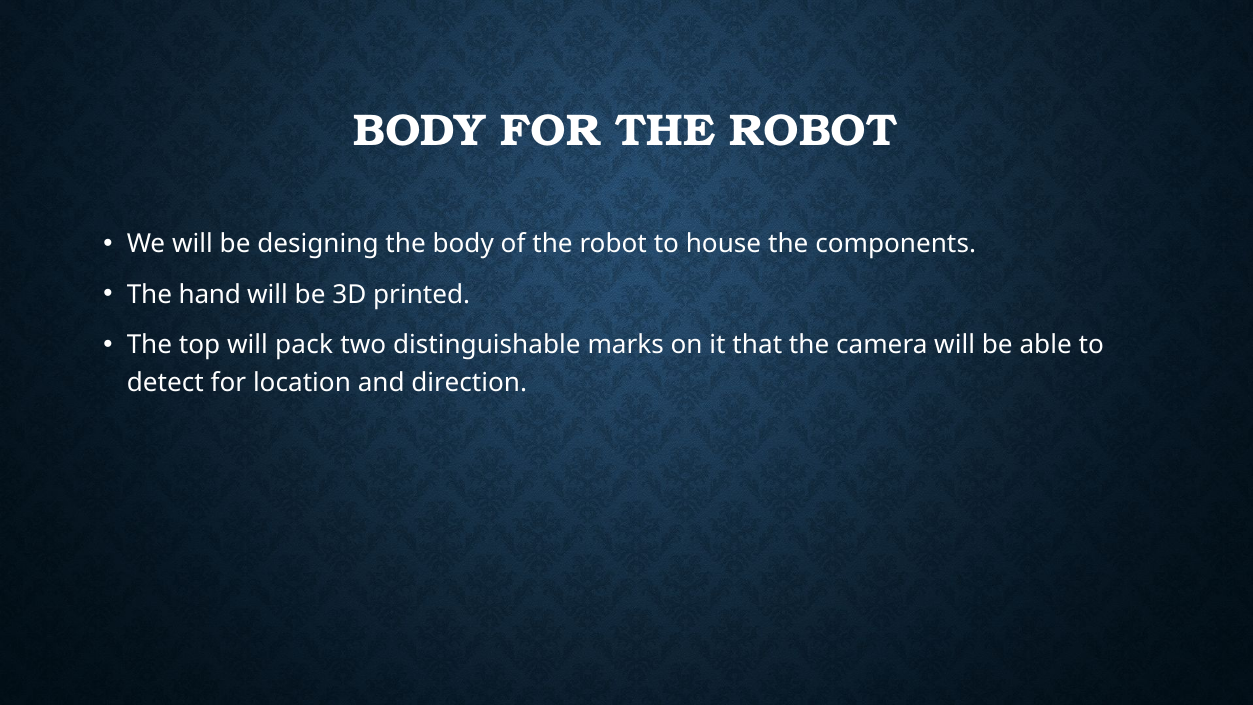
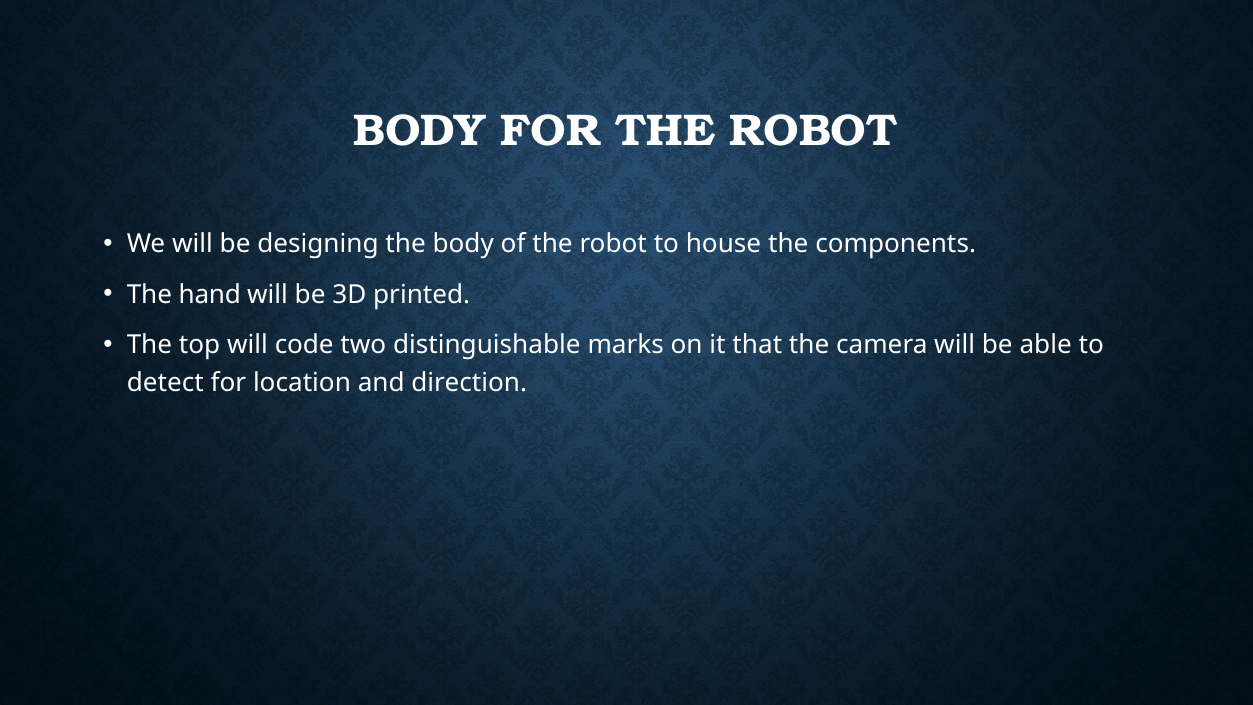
pack: pack -> code (304, 345)
